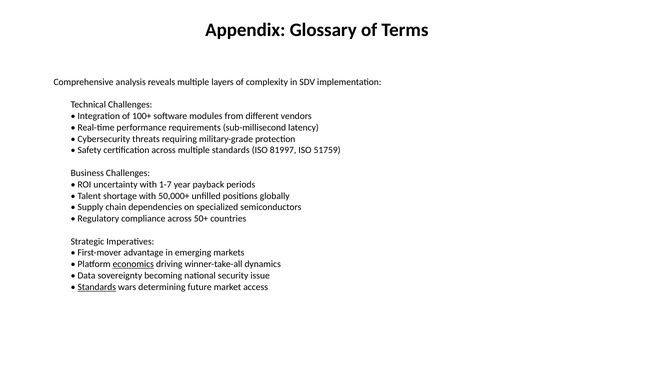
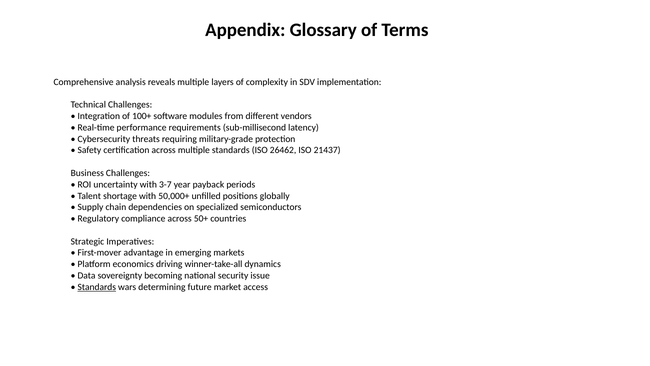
81997: 81997 -> 26462 (283, 150)
51759: 51759 -> 21437 (327, 150)
1-7: 1-7 -> 3-7 (165, 184)
economics underline: present -> none (133, 264)
